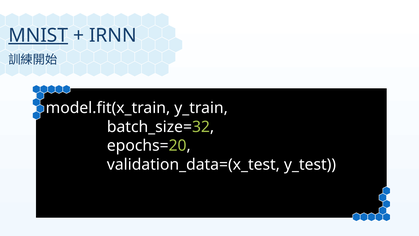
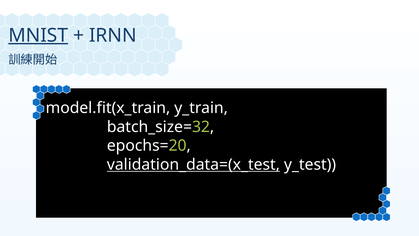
validation_data=(x_test underline: none -> present (193, 164)
